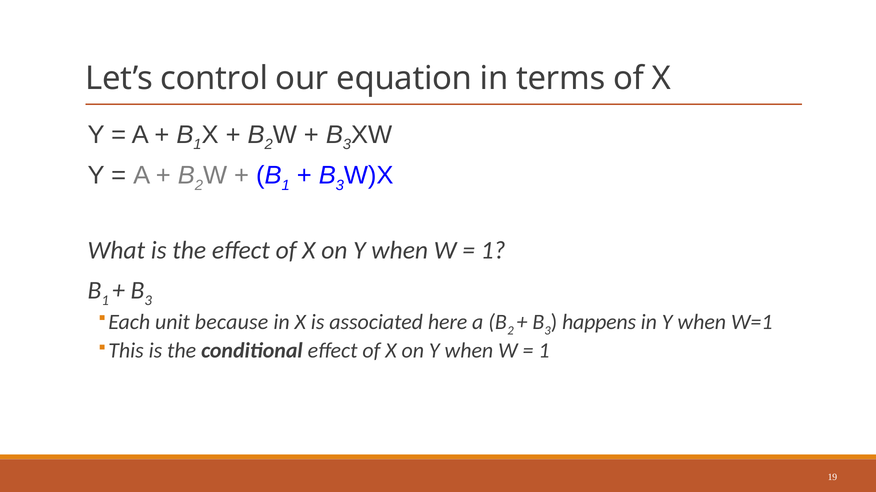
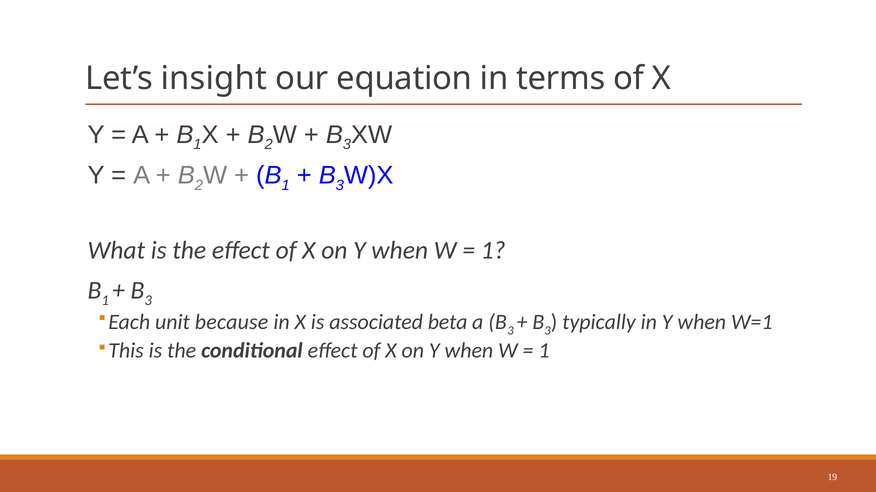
control: control -> insight (214, 78)
here: here -> beta (448, 323)
2: 2 -> 3 (511, 331)
happens: happens -> typically (599, 323)
